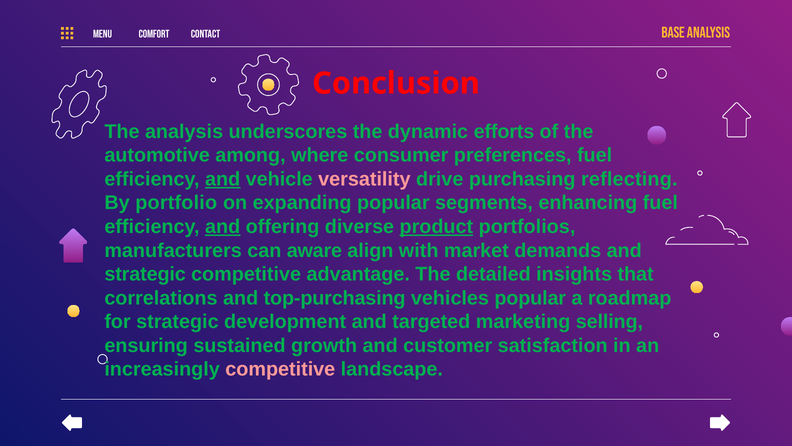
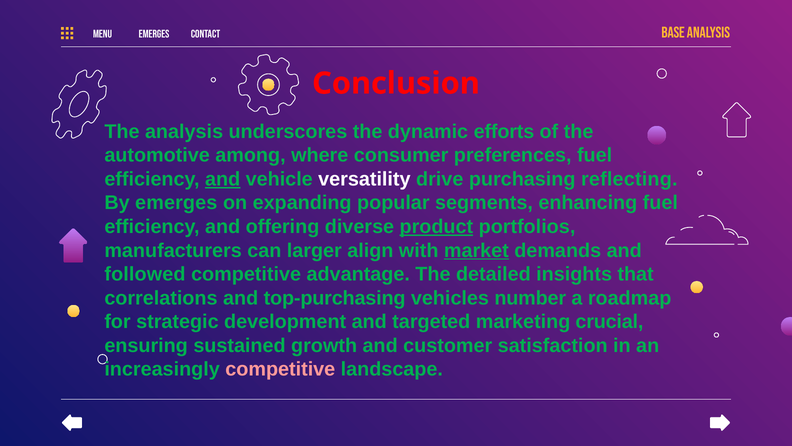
MENU COMFORT: COMFORT -> EMERGES (154, 34)
versatility colour: pink -> white (364, 179)
By portfolio: portfolio -> emerges (176, 203)
and underline: present -> none (223, 226)
aware: aware -> larger (314, 250)
market underline: none -> present (476, 250)
strategic: strategic -> followed (145, 274)
vehicles popular: popular -> number (530, 298)
selling: selling -> crucial (609, 322)
